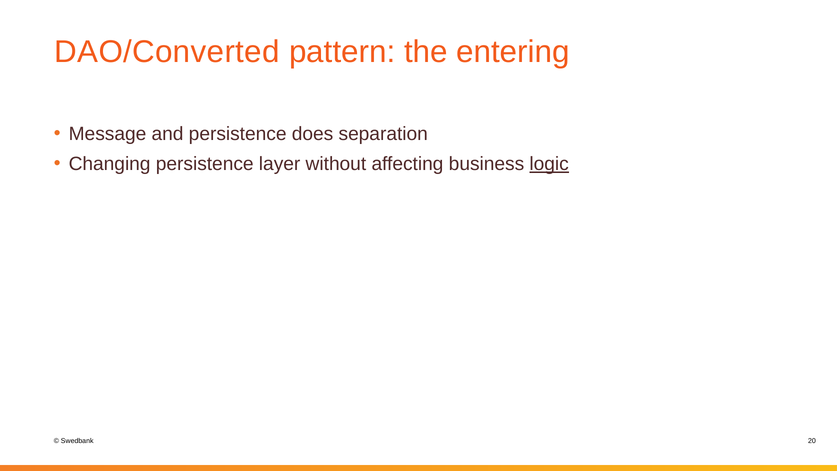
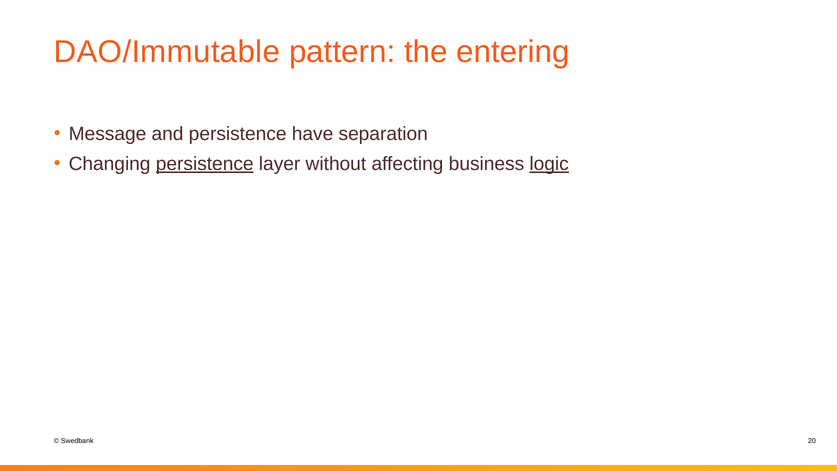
DAO/Converted: DAO/Converted -> DAO/Immutable (167, 52)
does: does -> have (313, 134)
persistence underline: none -> present (205, 164)
